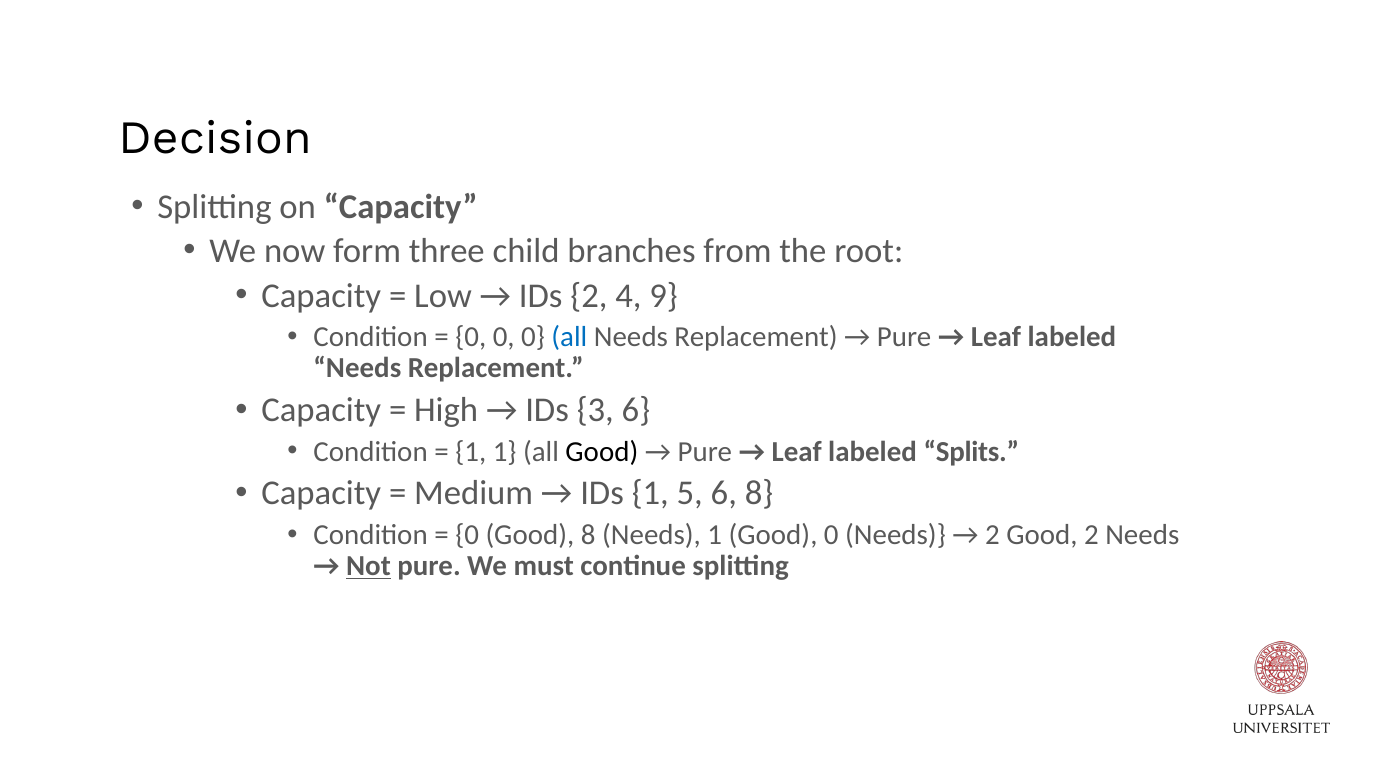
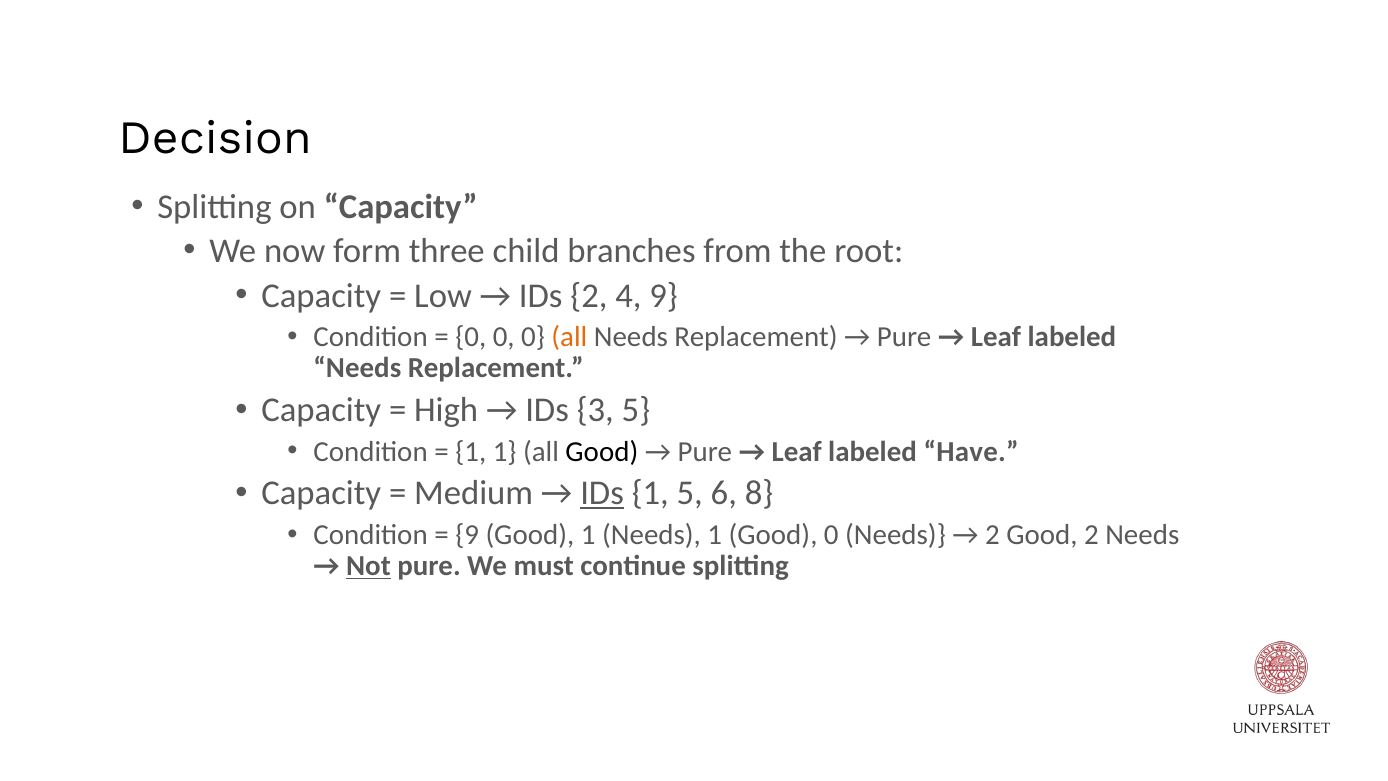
all colour: blue -> orange (569, 337)
3 6: 6 -> 5 (636, 410)
Splits: Splits -> Have (971, 451)
IDs underline: none -> present (602, 493)
0: 0 -> 9 (467, 535)
Good 8: 8 -> 1 (588, 535)
